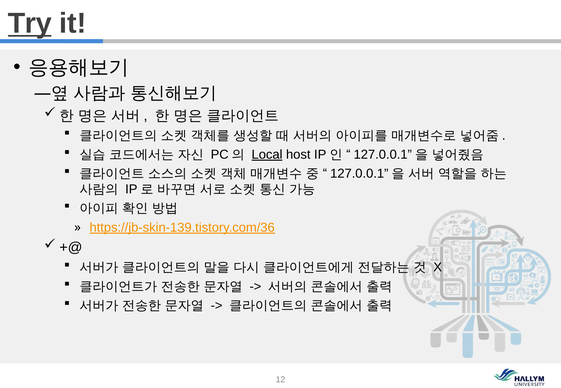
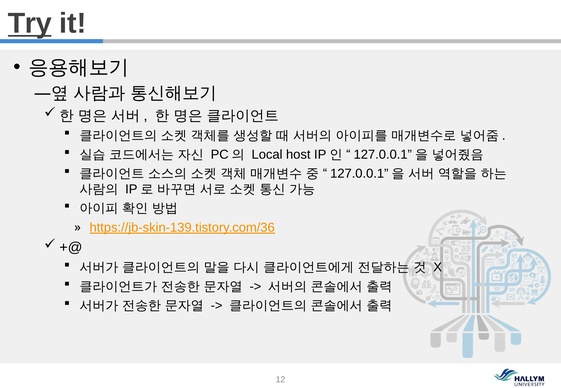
Local underline: present -> none (267, 155)
